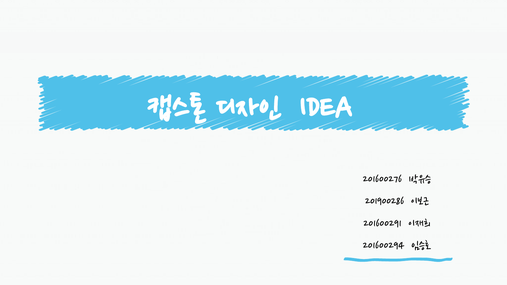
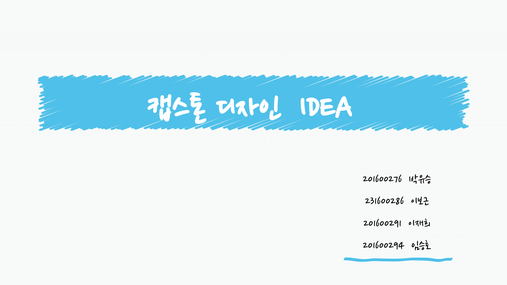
201900286: 201900286 -> 231600286 (384, 202)
